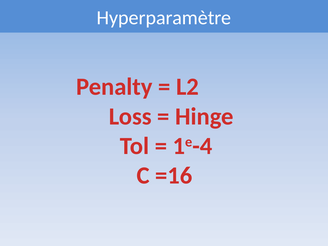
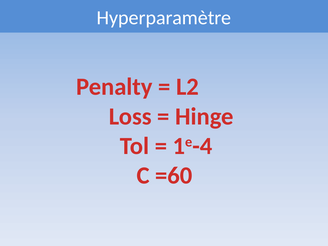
=16: =16 -> =60 (174, 175)
